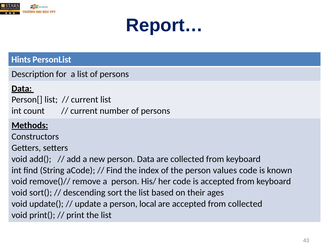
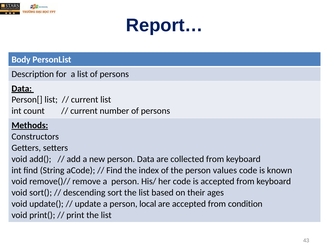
Hints: Hints -> Body (21, 59)
from collected: collected -> condition (245, 204)
